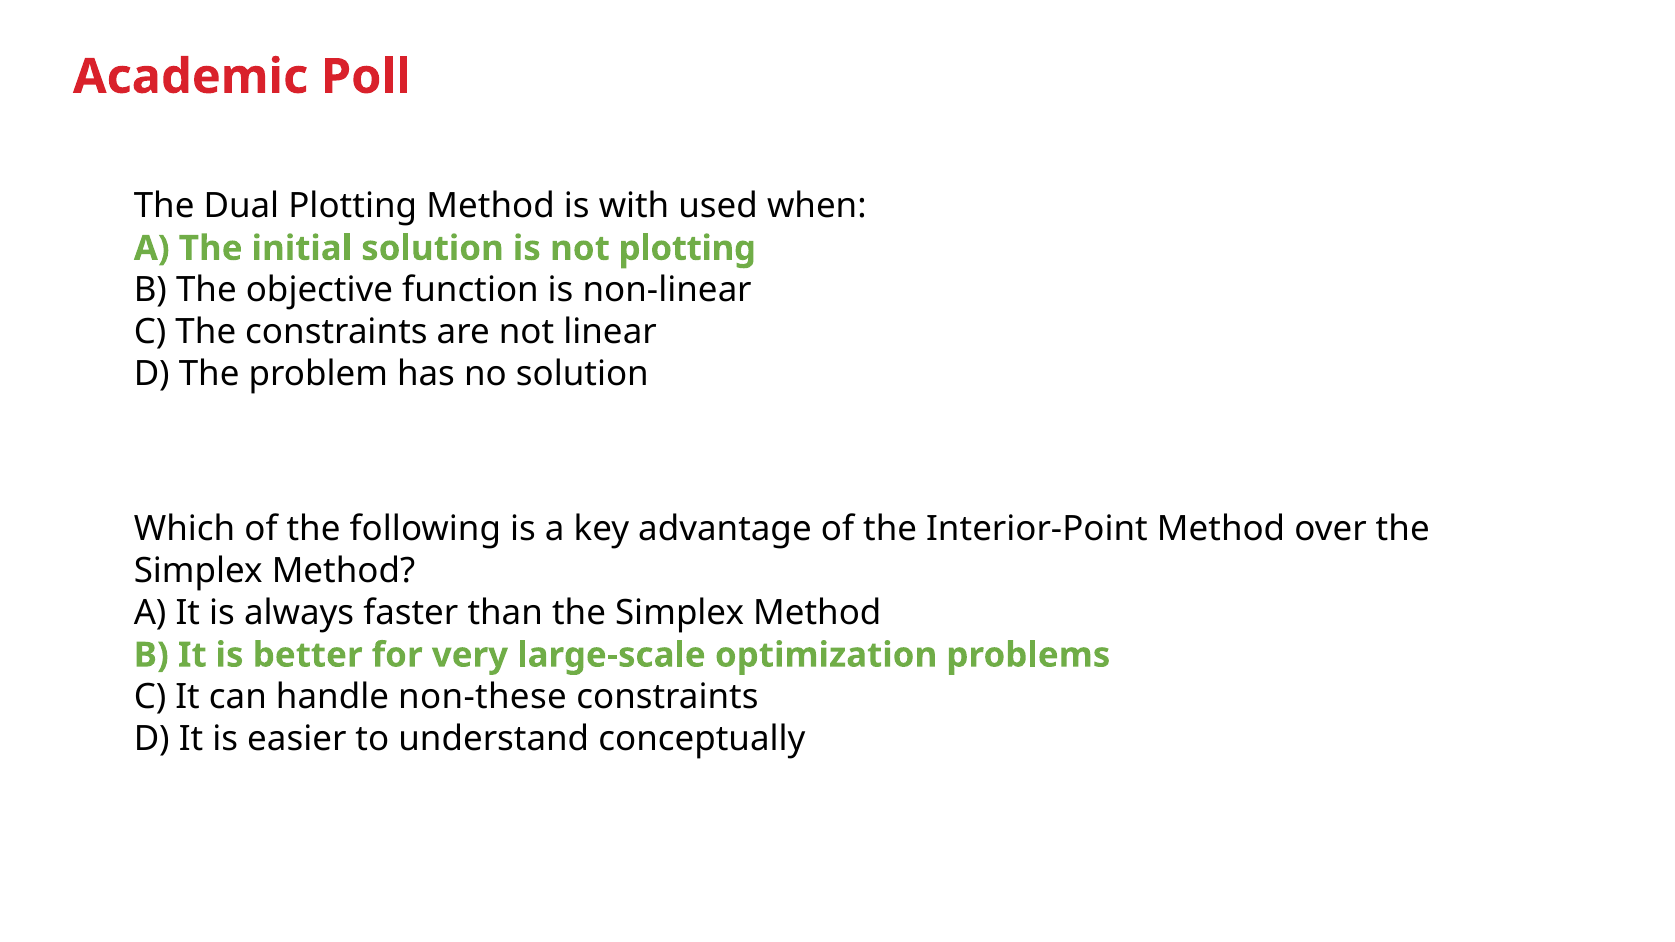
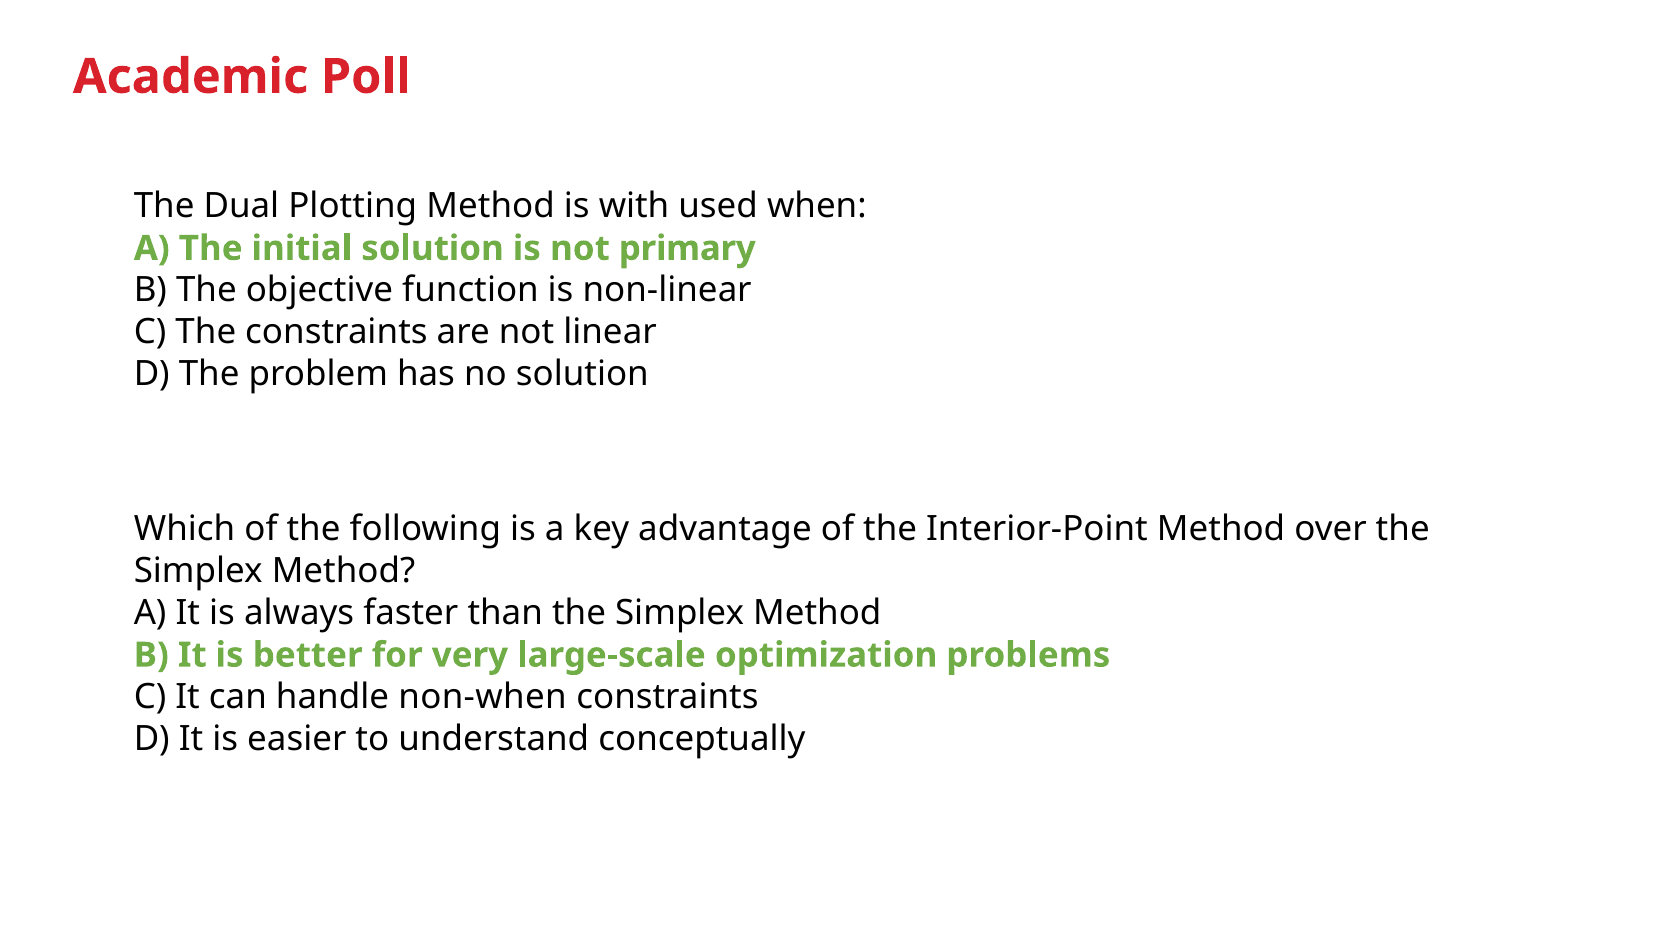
not plotting: plotting -> primary (687, 248)
non-these: non-these -> non-when (482, 697)
